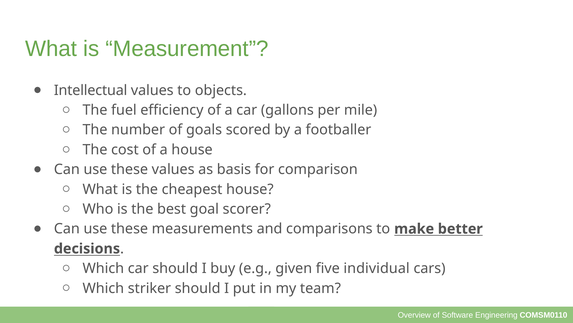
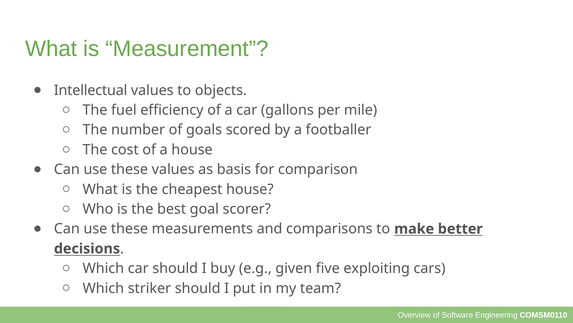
individual: individual -> exploiting (377, 268)
